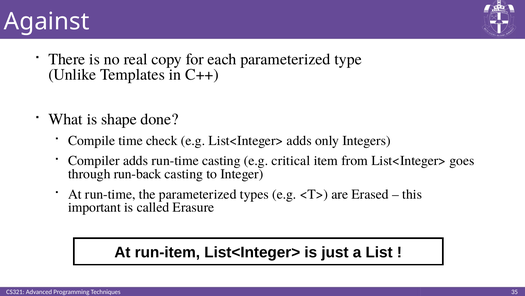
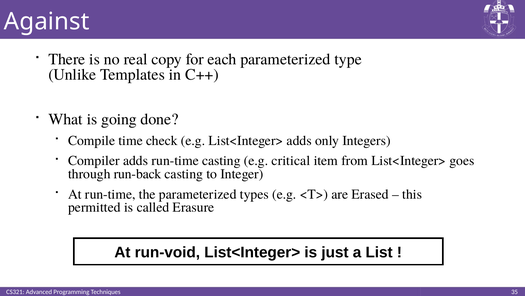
shape: shape -> going (119, 119)
important: important -> permitted (94, 207)
run-item: run-item -> run-void (167, 252)
